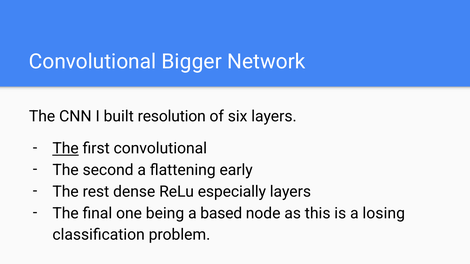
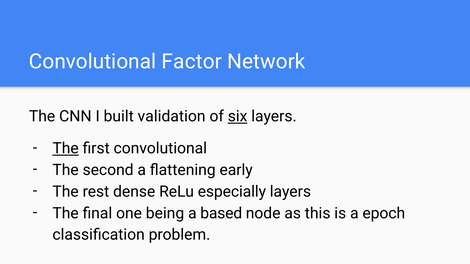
Bigger: Bigger -> Factor (192, 62)
resolution: resolution -> validation (172, 117)
six underline: none -> present (238, 117)
losing: losing -> epoch (384, 214)
